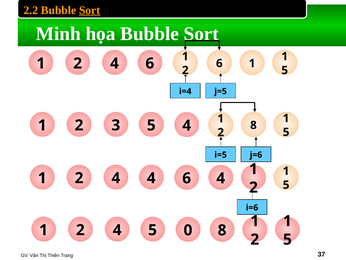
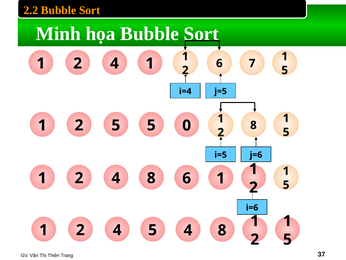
Sort underline: present -> none (90, 10)
2 4 6: 6 -> 1 (150, 63)
1: 1 -> 7 (252, 63)
2 3: 3 -> 5 (116, 125)
5 4: 4 -> 0 (187, 125)
2 4 4: 4 -> 8 (151, 178)
6 4: 4 -> 1 (221, 178)
5 0: 0 -> 4 (188, 230)
